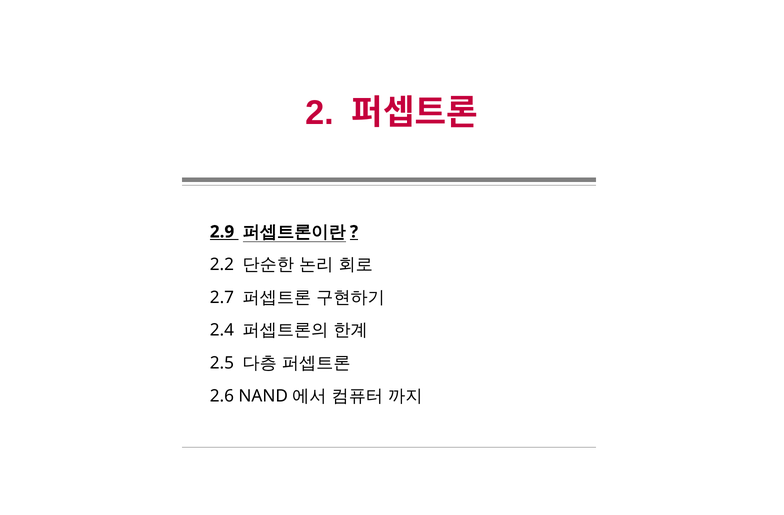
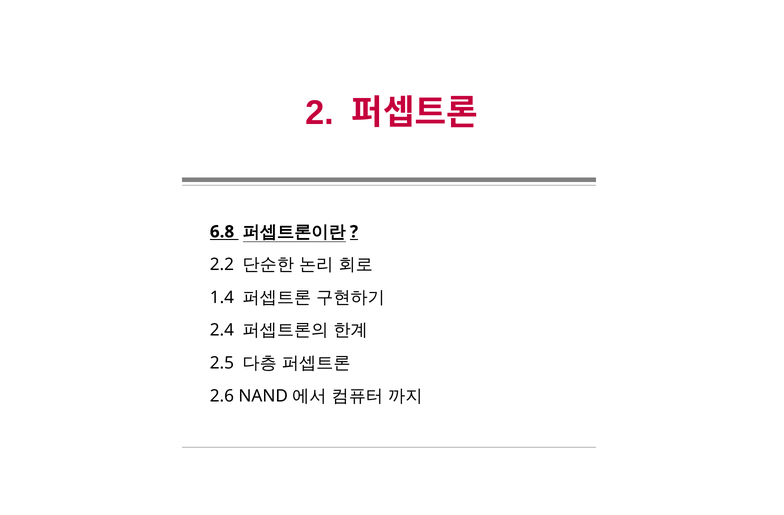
2.9: 2.9 -> 6.8 (222, 232)
2.7: 2.7 -> 1.4 (222, 297)
